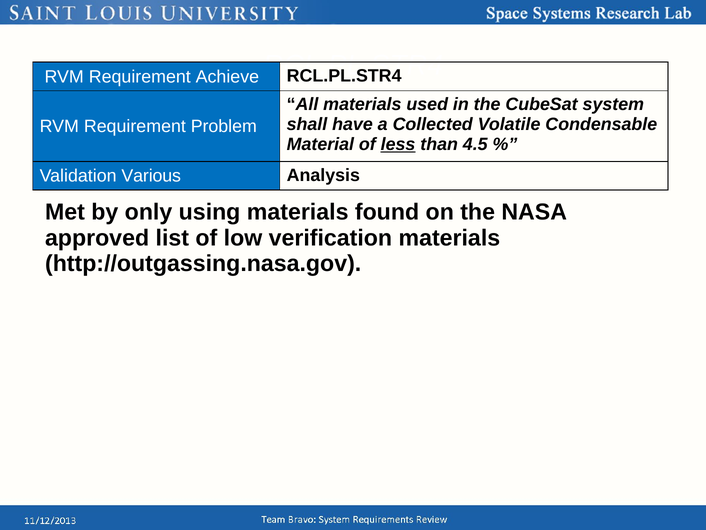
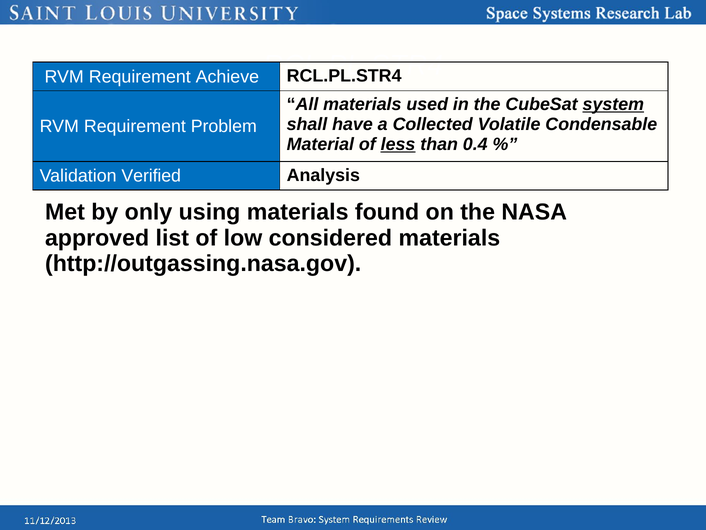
system underline: none -> present (613, 104)
4.5: 4.5 -> 0.4 (475, 144)
Various: Various -> Verified (151, 176)
verification: verification -> considered (330, 238)
